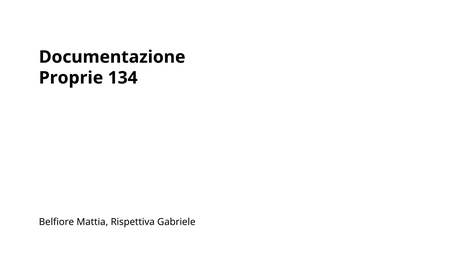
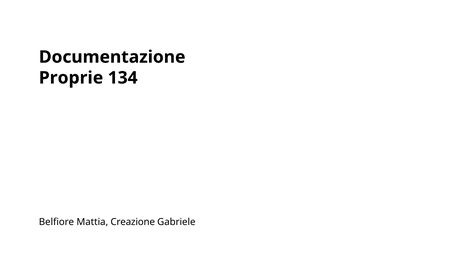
Rispettiva: Rispettiva -> Creazione (133, 222)
